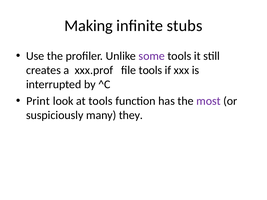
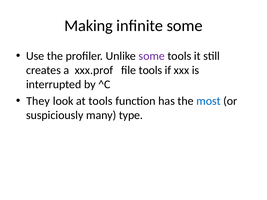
infinite stubs: stubs -> some (185, 26)
Print: Print -> They (38, 101)
most colour: purple -> blue (208, 101)
they: they -> type (131, 115)
